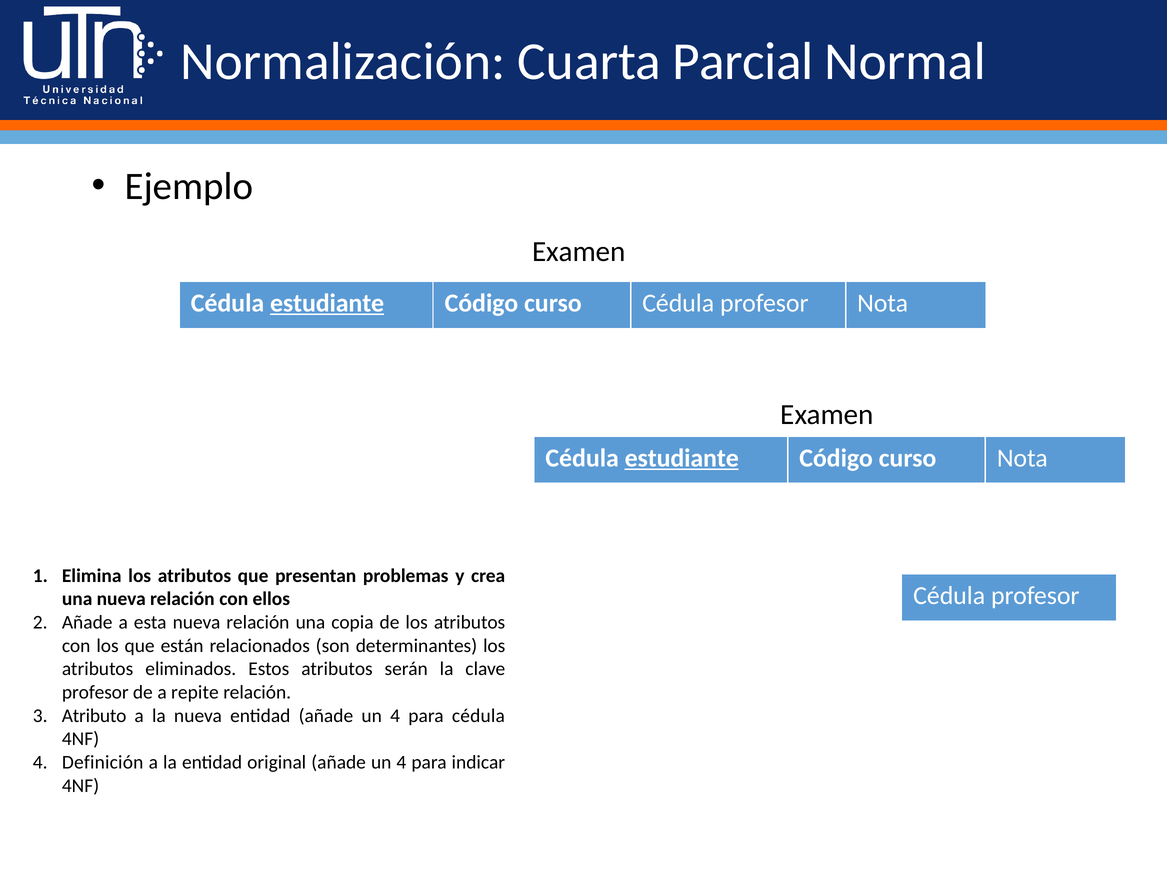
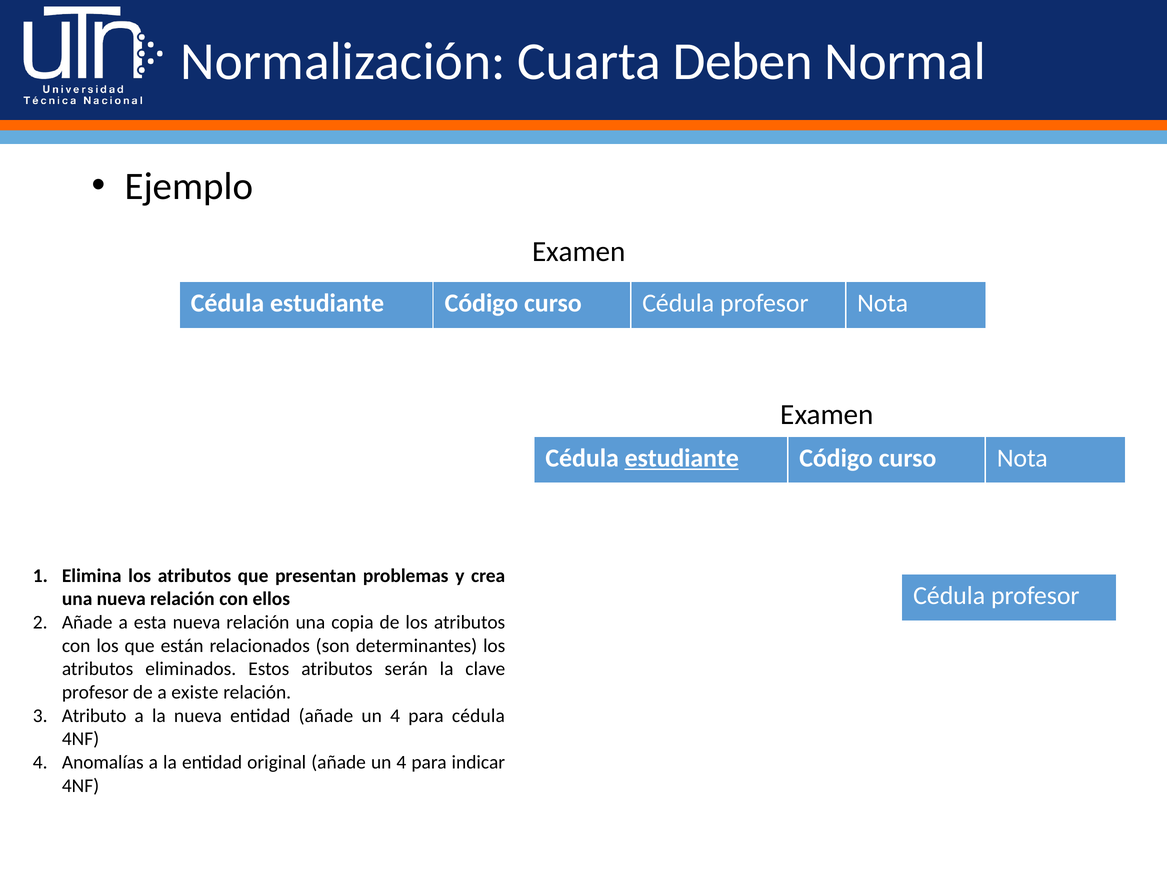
Parcial: Parcial -> Deben (743, 62)
estudiante underline: present -> none (327, 303)
repite: repite -> existe (195, 692)
Definición: Definición -> Anomalías (103, 763)
